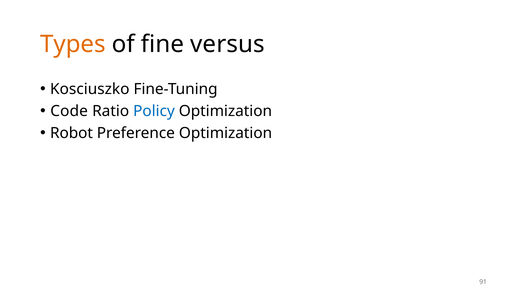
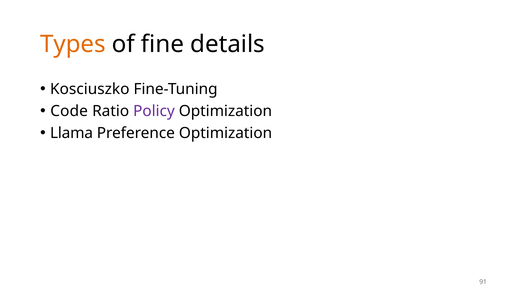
versus: versus -> details (228, 44)
Policy colour: blue -> purple (154, 111)
Robot: Robot -> Llama (72, 133)
